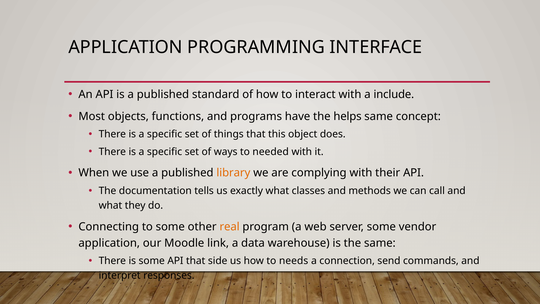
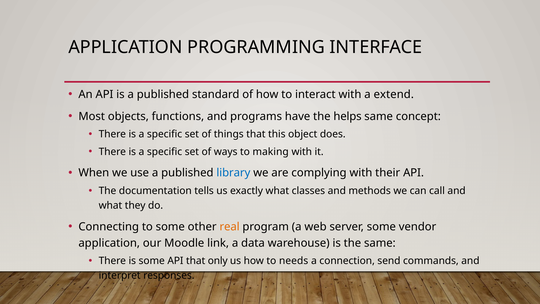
include: include -> extend (394, 94)
needed: needed -> making (271, 152)
library colour: orange -> blue (233, 173)
side: side -> only (218, 261)
